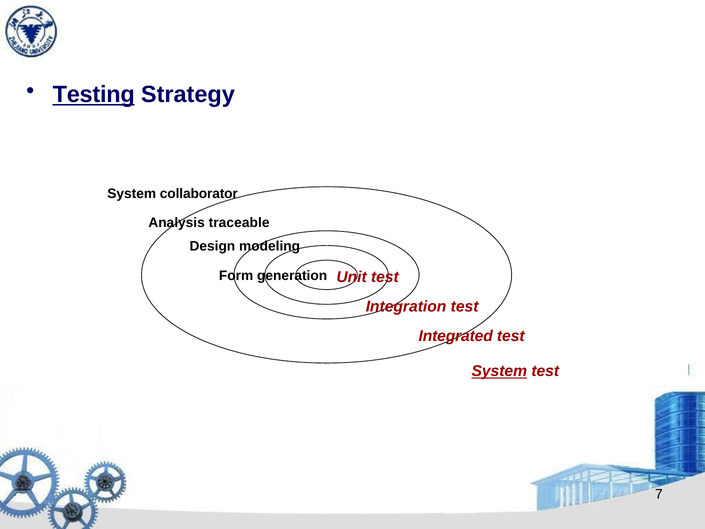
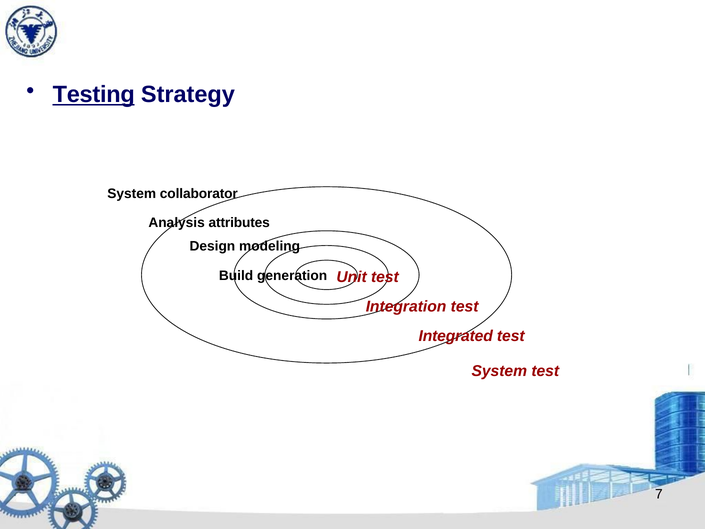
traceable: traceable -> attributes (239, 223)
Form: Form -> Build (236, 276)
System underline: present -> none (499, 371)
